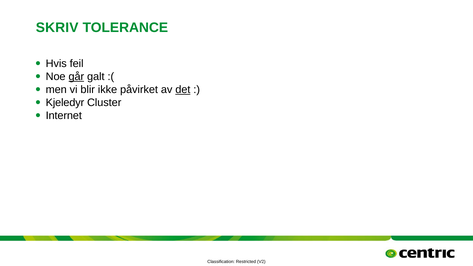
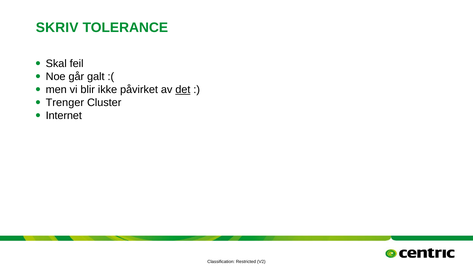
Hvis: Hvis -> Skal (56, 64)
går underline: present -> none (76, 77)
Kjeledyr: Kjeledyr -> Trenger (65, 103)
